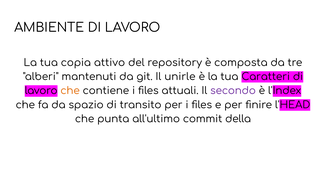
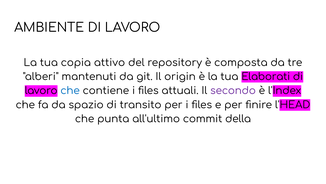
unirle: unirle -> origin (180, 77)
Caratteri: Caratteri -> Elaborati (266, 77)
che colour: orange -> blue (70, 91)
